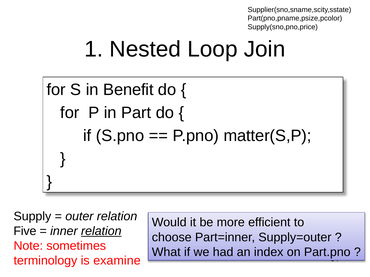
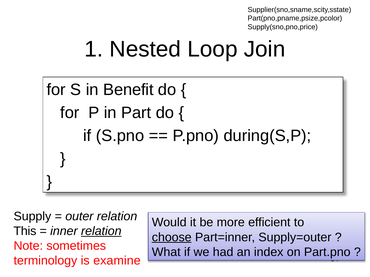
matter(S,P: matter(S,P -> during(S,P (267, 136)
Five: Five -> This (25, 231)
choose underline: none -> present (172, 238)
